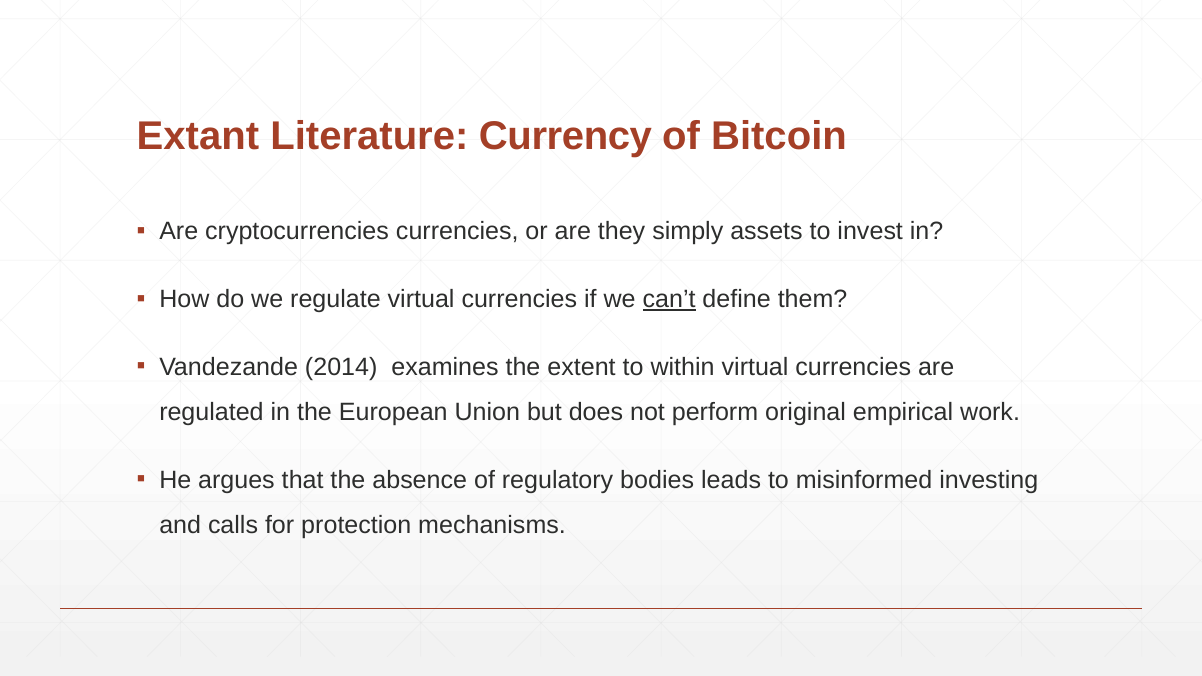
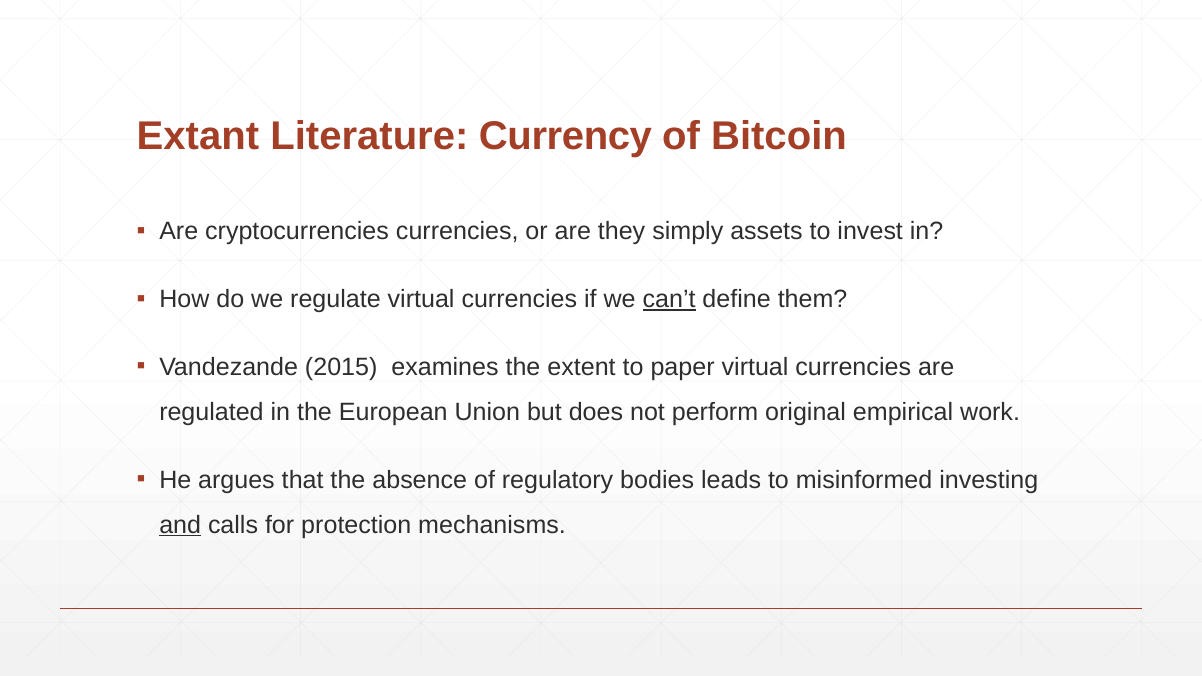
2014: 2014 -> 2015 (341, 367)
within: within -> paper (683, 367)
and underline: none -> present (180, 525)
